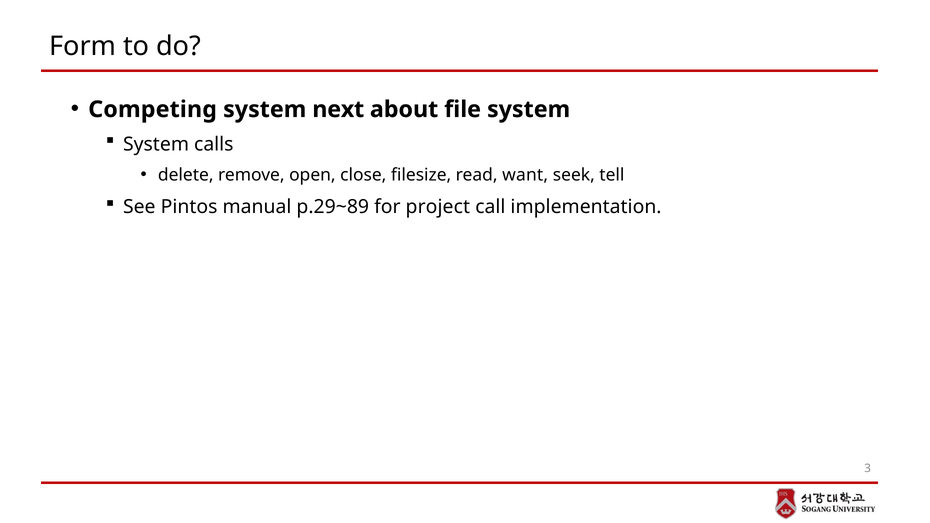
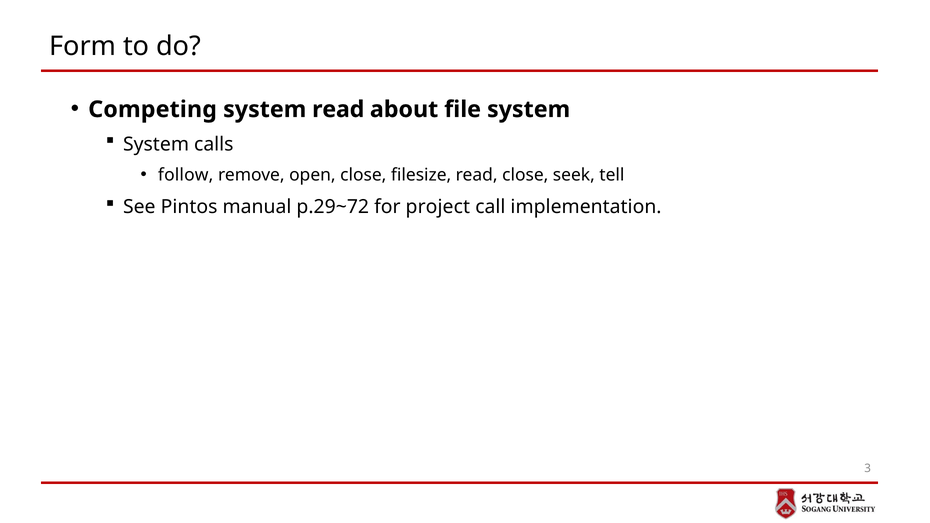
system next: next -> read (338, 109)
delete: delete -> follow (186, 175)
read want: want -> close (525, 175)
p.29~89: p.29~89 -> p.29~72 (333, 207)
